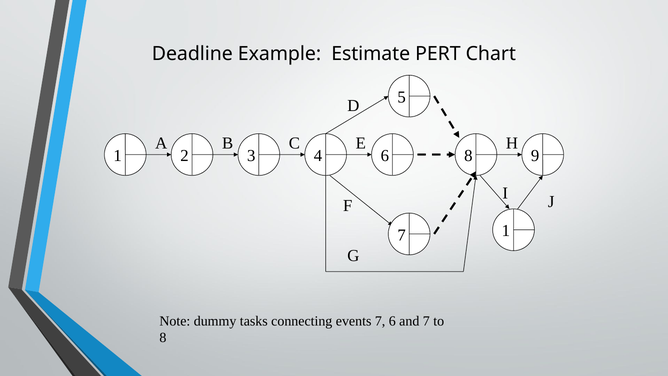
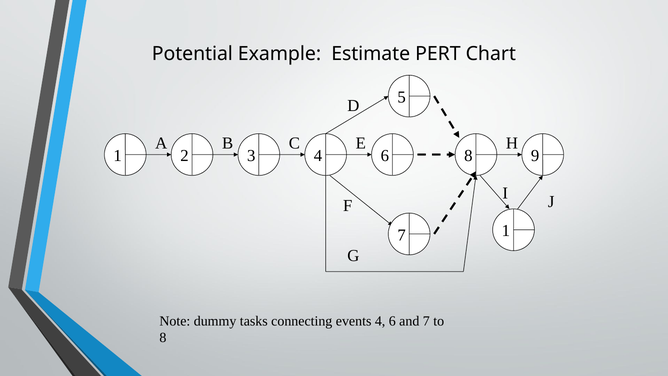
Deadline: Deadline -> Potential (192, 54)
events 7: 7 -> 4 (380, 321)
